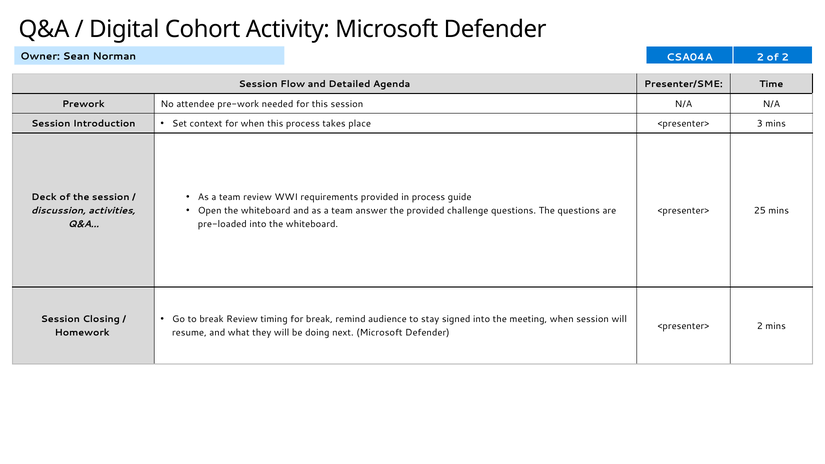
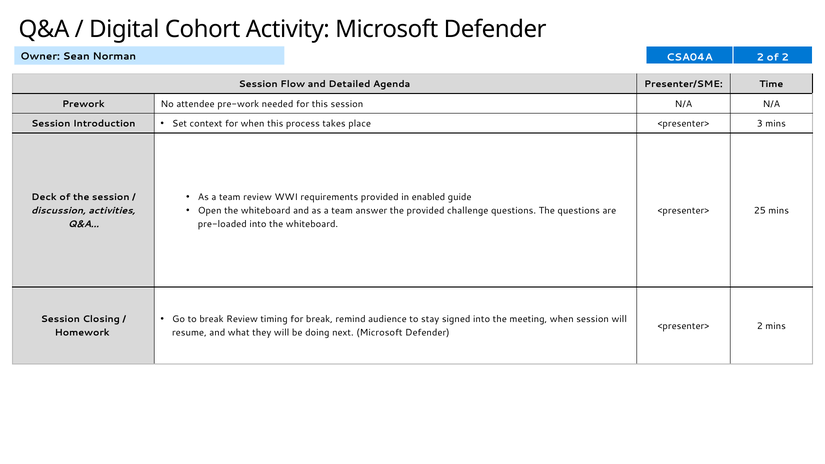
in process: process -> enabled (428, 197)
